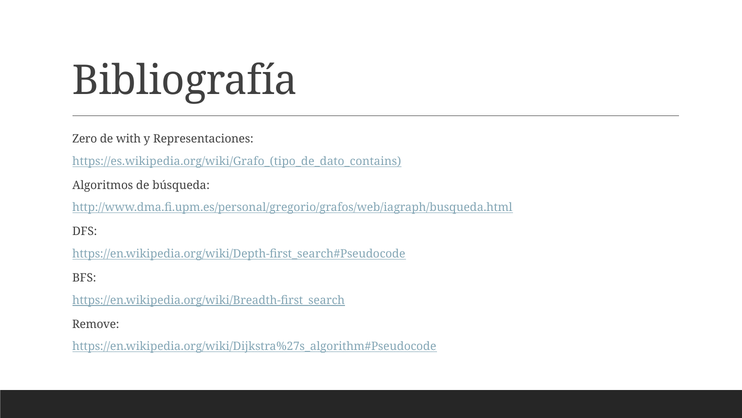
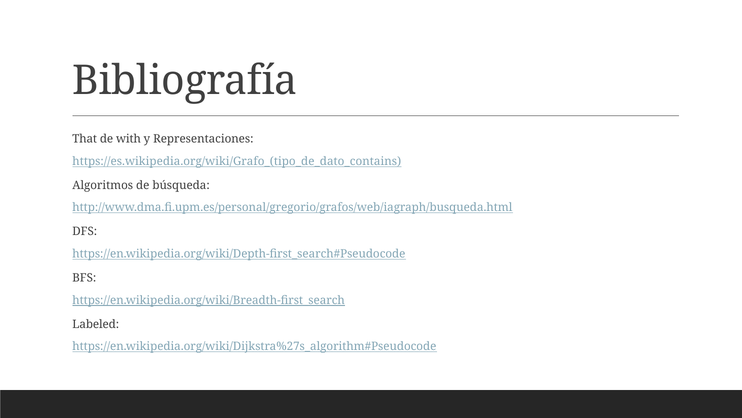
Zero: Zero -> That (85, 139)
Remove: Remove -> Labeled (96, 324)
